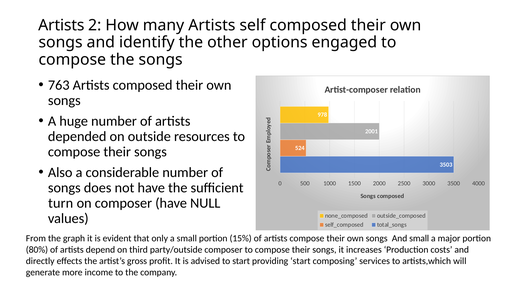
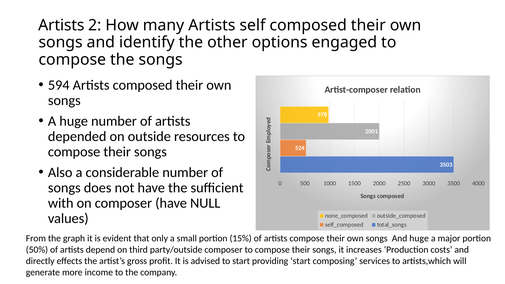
763: 763 -> 594 (59, 85)
turn: turn -> with (61, 203)
And small: small -> huge (419, 238)
80%: 80% -> 50% (37, 250)
